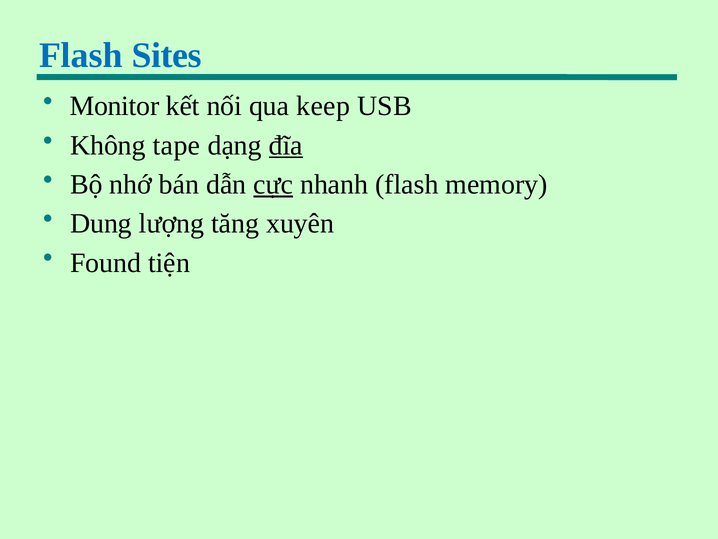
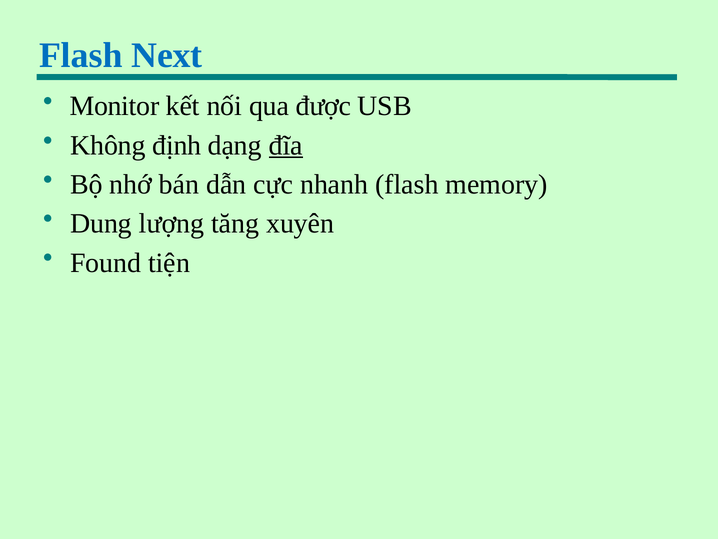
Sites: Sites -> Next (167, 55)
keep: keep -> được (323, 106)
tape: tape -> định (177, 145)
cực underline: present -> none (273, 184)
